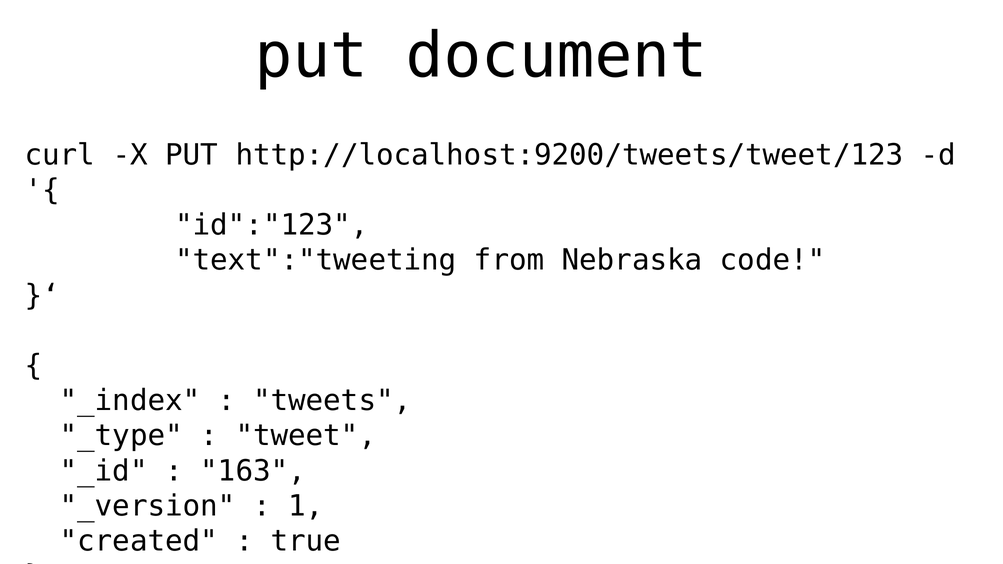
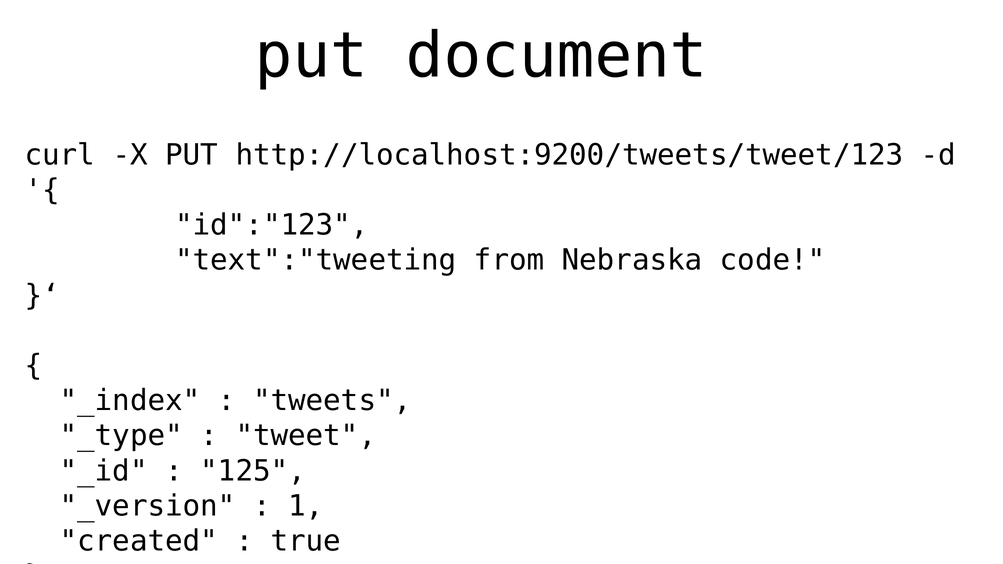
163: 163 -> 125 (253, 471)
